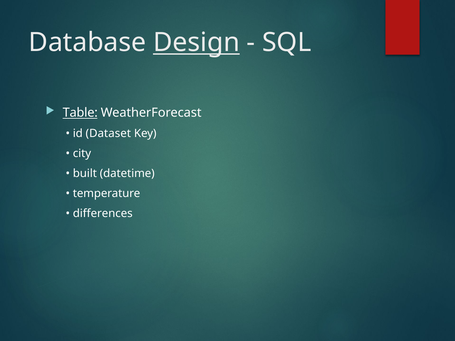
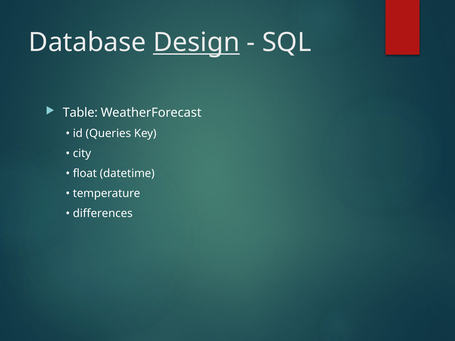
Table underline: present -> none (80, 113)
Dataset: Dataset -> Queries (108, 134)
built: built -> float (85, 173)
